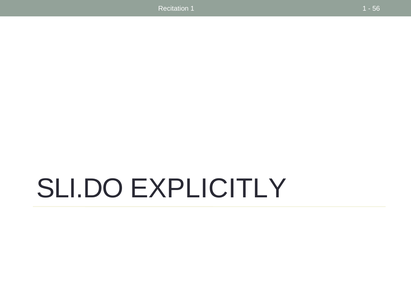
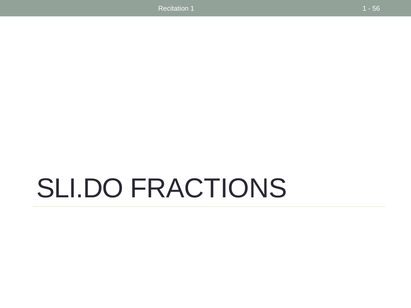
EXPLICITLY: EXPLICITLY -> FRACTIONS (208, 188)
